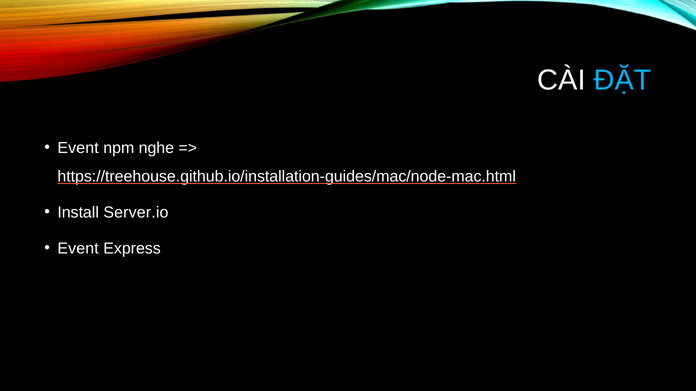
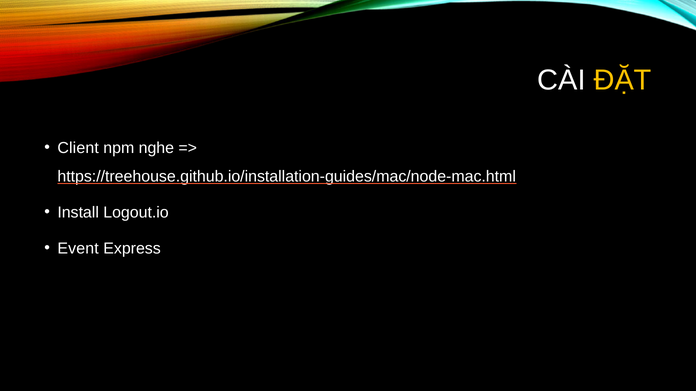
ĐẶT colour: light blue -> yellow (623, 80)
Event: Event -> Client (78, 148)
Server.io: Server.io -> Logout.io (136, 213)
